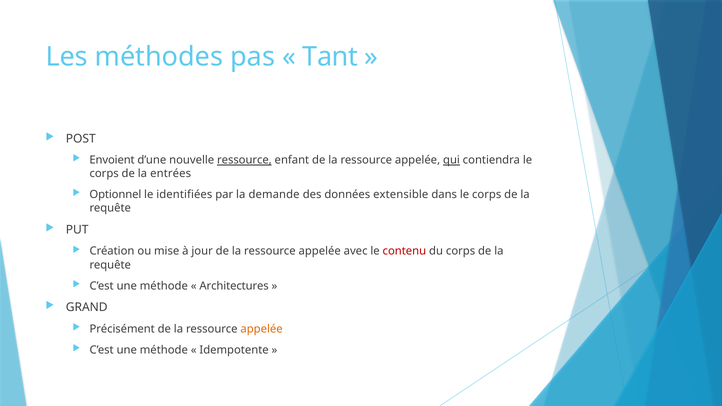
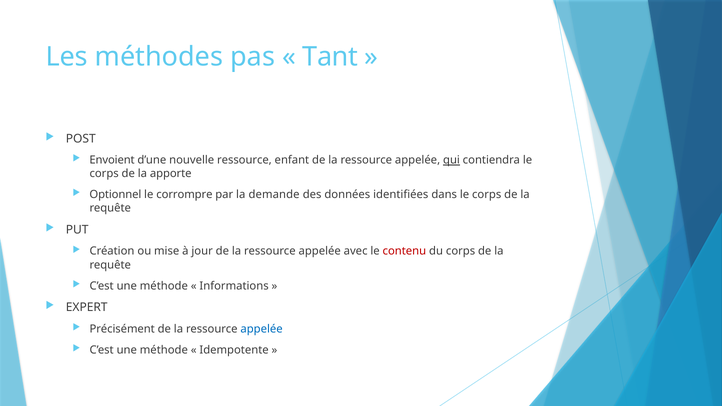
ressource underline: present -> none (244, 160)
entrées: entrées -> apporte (171, 174)
identifiées: identifiées -> corrompre (184, 195)
extensible: extensible -> identifiées (401, 195)
Architectures: Architectures -> Informations (234, 286)
GRAND: GRAND -> EXPERT (87, 307)
appelée colour: orange -> blue (262, 329)
